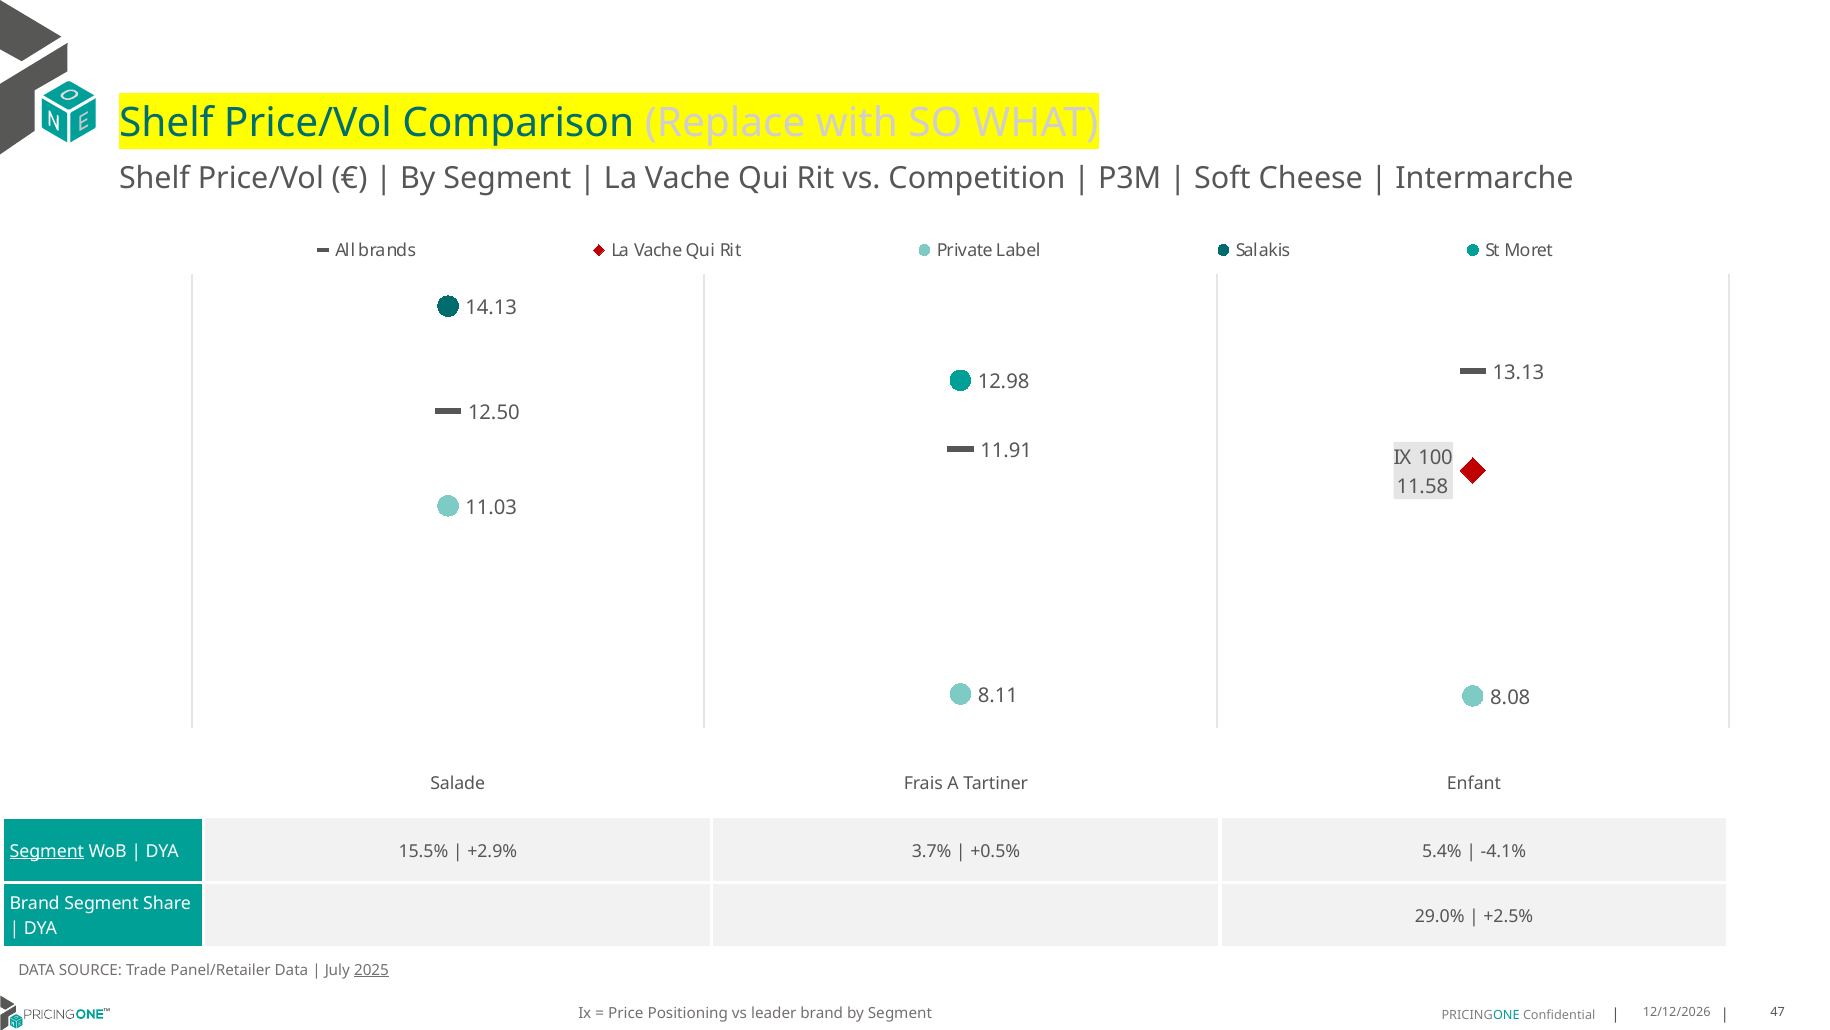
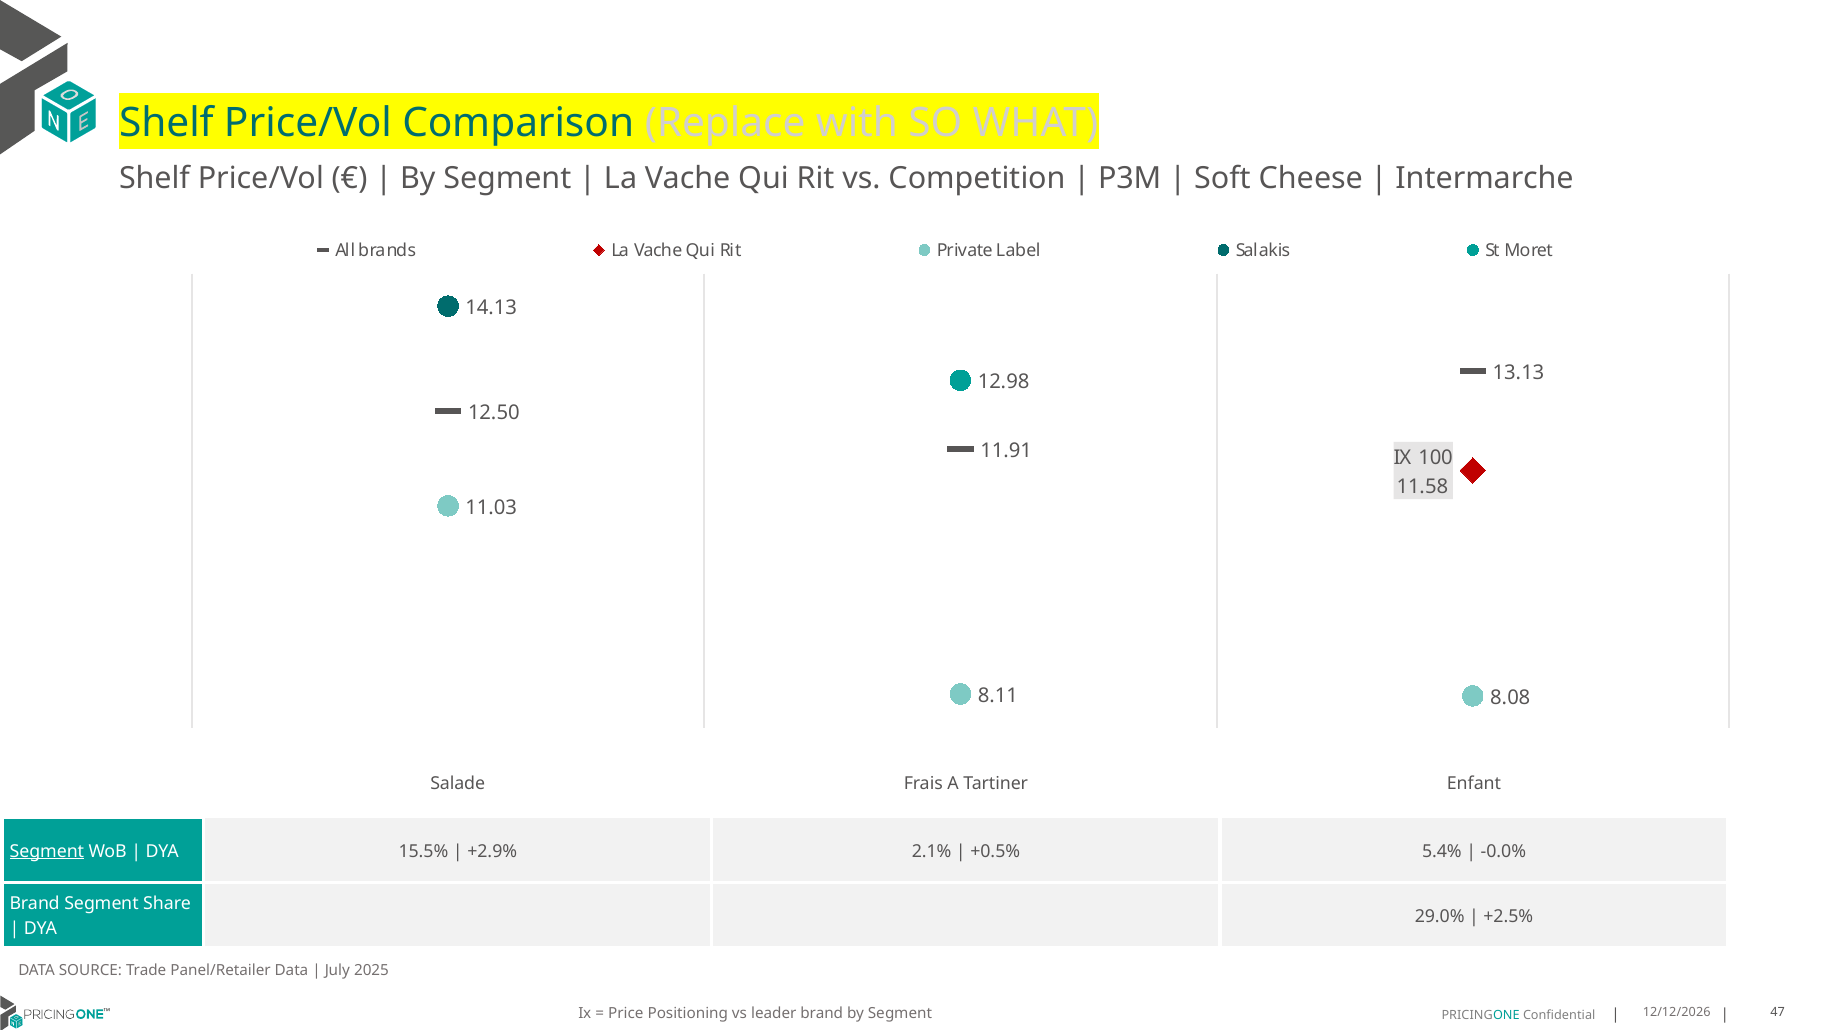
3.7%: 3.7% -> 2.1% (932, 851)
-4.1%: -4.1% -> -0.0% (1503, 851)
2025 underline: present -> none (371, 970)
